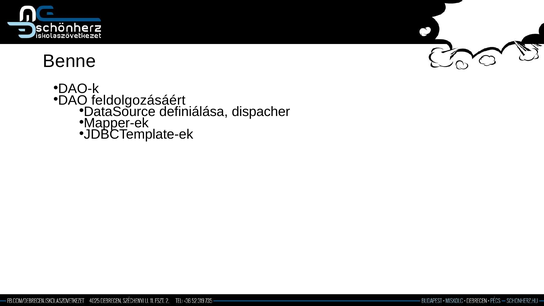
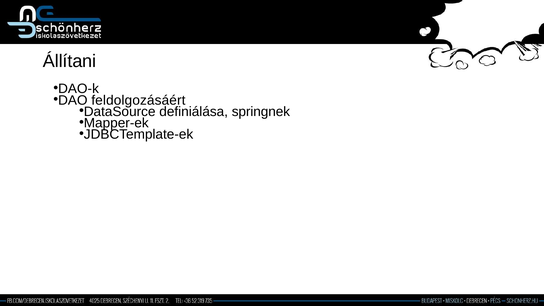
Benne: Benne -> Állítani (70, 61)
dispacher: dispacher -> springnek (261, 112)
